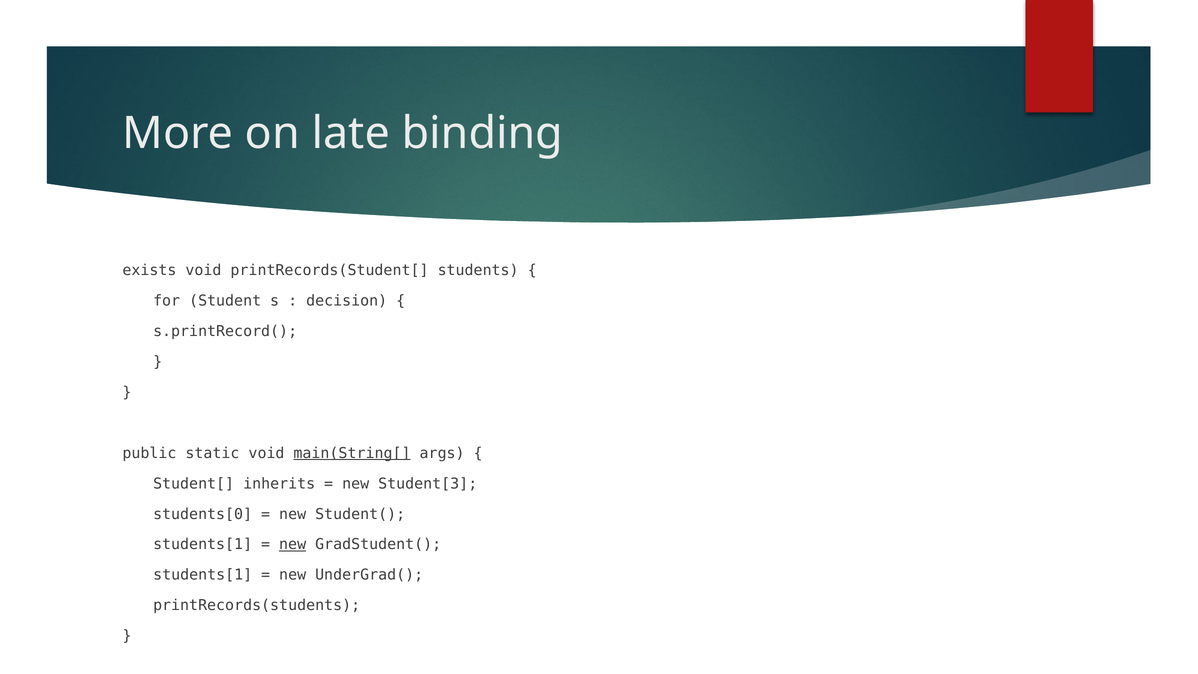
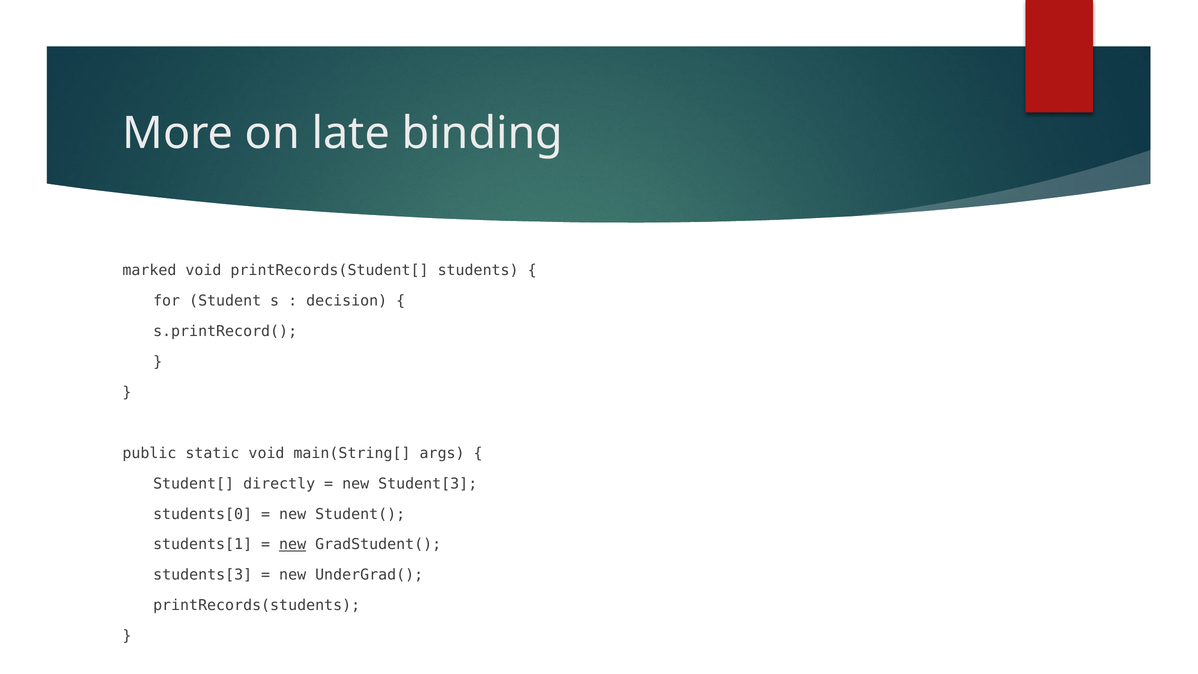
exists: exists -> marked (149, 270)
main(String[ underline: present -> none (352, 453)
inherits: inherits -> directly (279, 484)
students[1: students[1 -> students[3 (203, 575)
